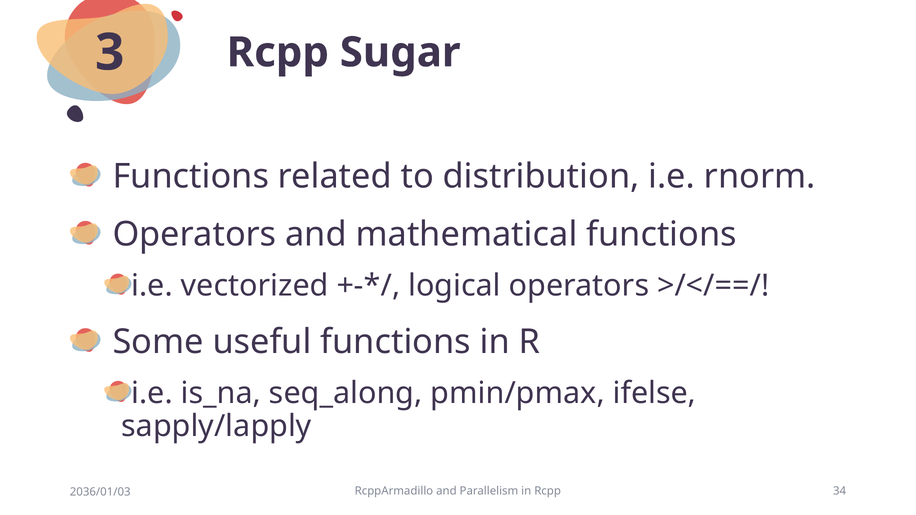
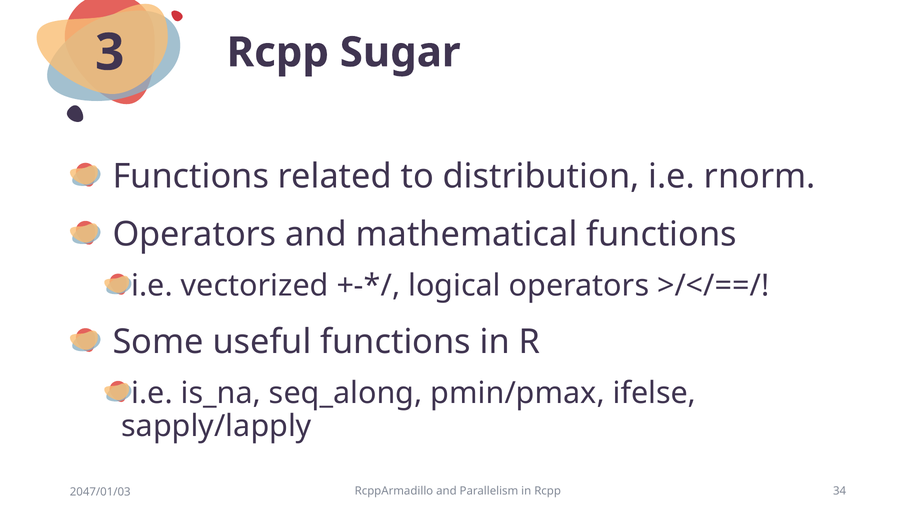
2036/01/03: 2036/01/03 -> 2047/01/03 (100, 492)
